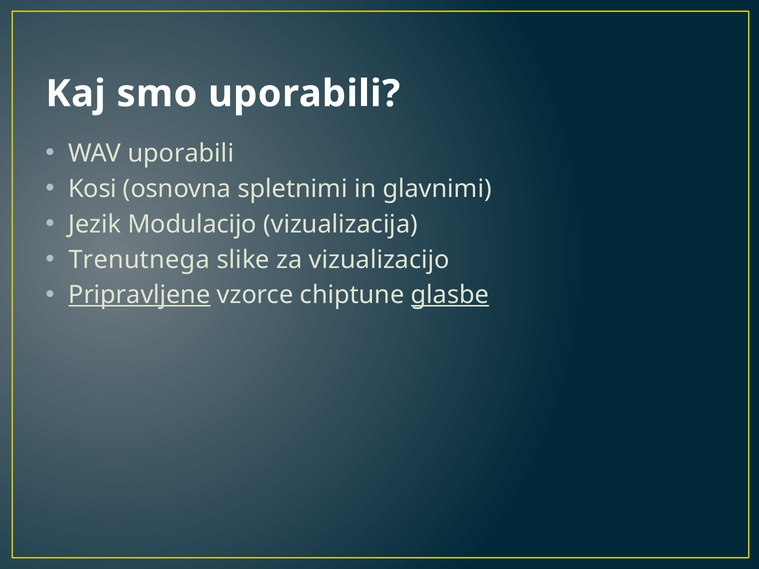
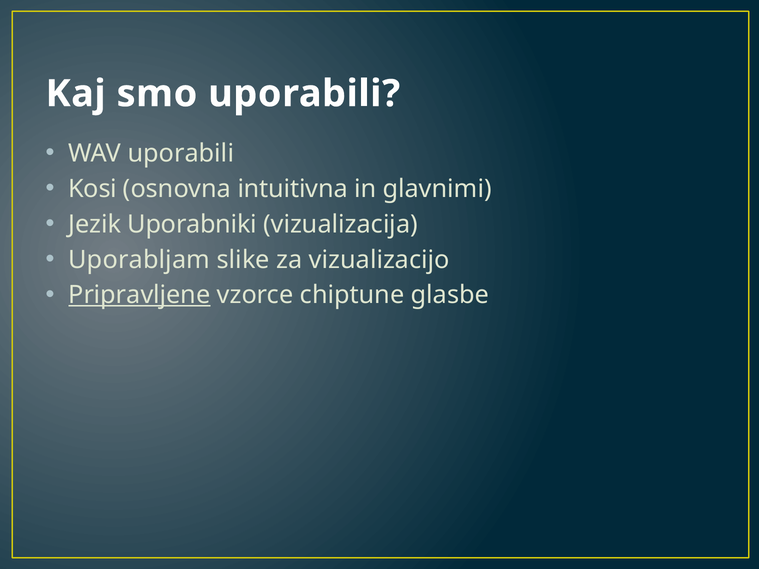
spletnimi: spletnimi -> intuitivna (293, 189)
Modulacijo: Modulacijo -> Uporabniki (192, 224)
Trenutnega: Trenutnega -> Uporabljam (139, 260)
glasbe underline: present -> none (450, 295)
